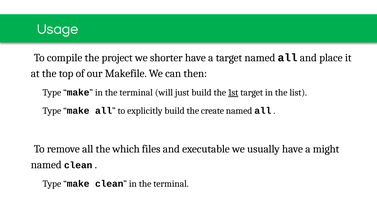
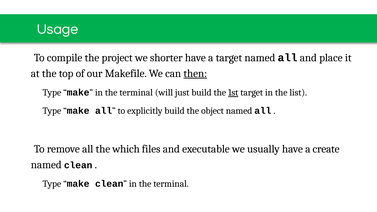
then underline: none -> present (195, 73)
create: create -> object (212, 111)
might: might -> create (326, 149)
